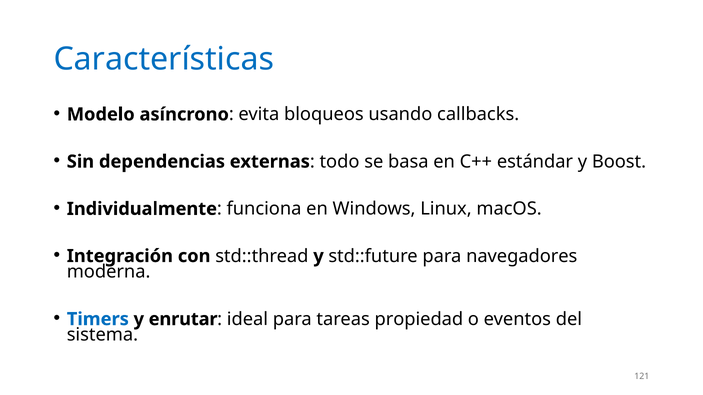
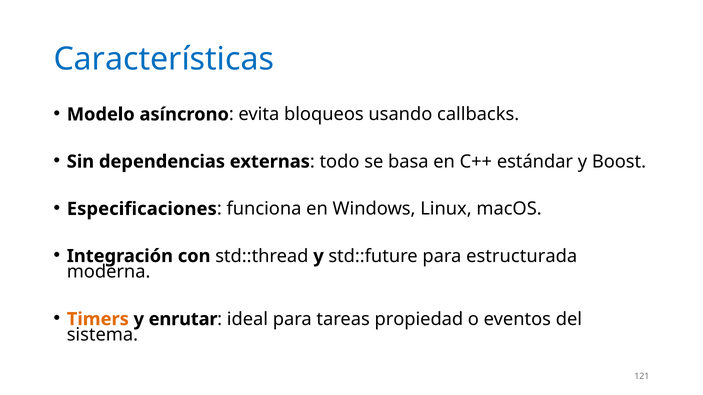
Individualmente: Individualmente -> Especificaciones (142, 209)
navegadores: navegadores -> estructurada (522, 256)
Timers colour: blue -> orange (98, 319)
